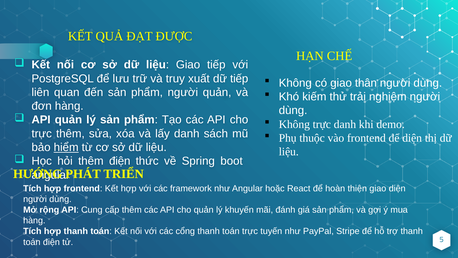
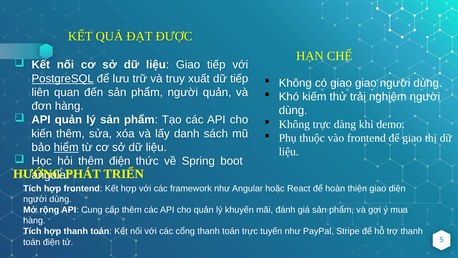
PostgreSQL underline: none -> present (63, 78)
giao thân: thân -> giao (366, 83)
trực danh: danh -> dàng (345, 124)
trực: trực -> kiến (42, 133)
để diện: diện -> giao (412, 138)
